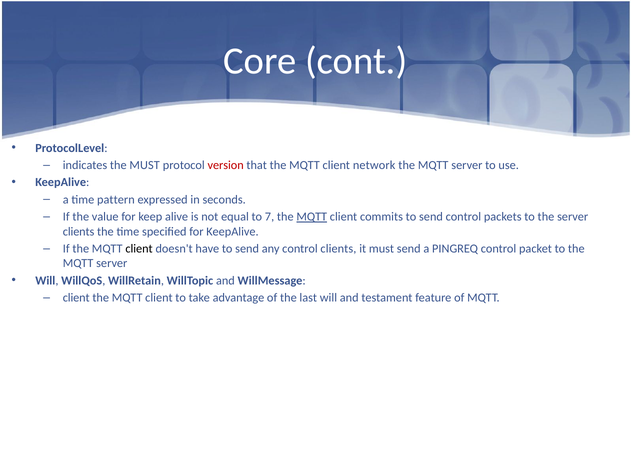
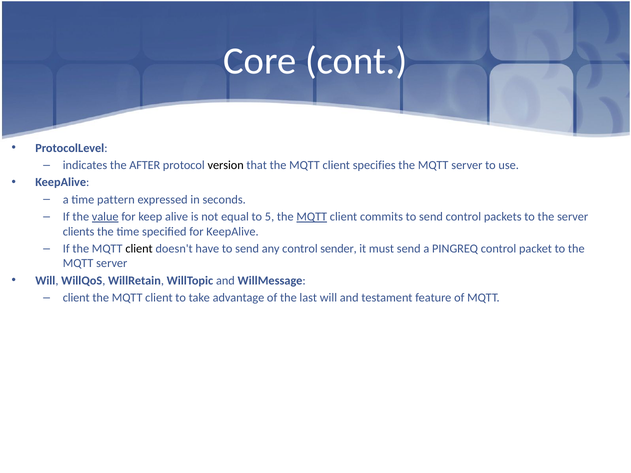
the MUST: MUST -> AFTER (145, 165)
version colour: red -> black (226, 165)
network: network -> specifies (374, 165)
value underline: none -> present (105, 217)
7: 7 -> 5 (270, 217)
control clients: clients -> sender (339, 249)
